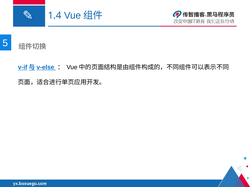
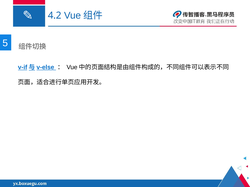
1.4: 1.4 -> 4.2 (55, 15)
